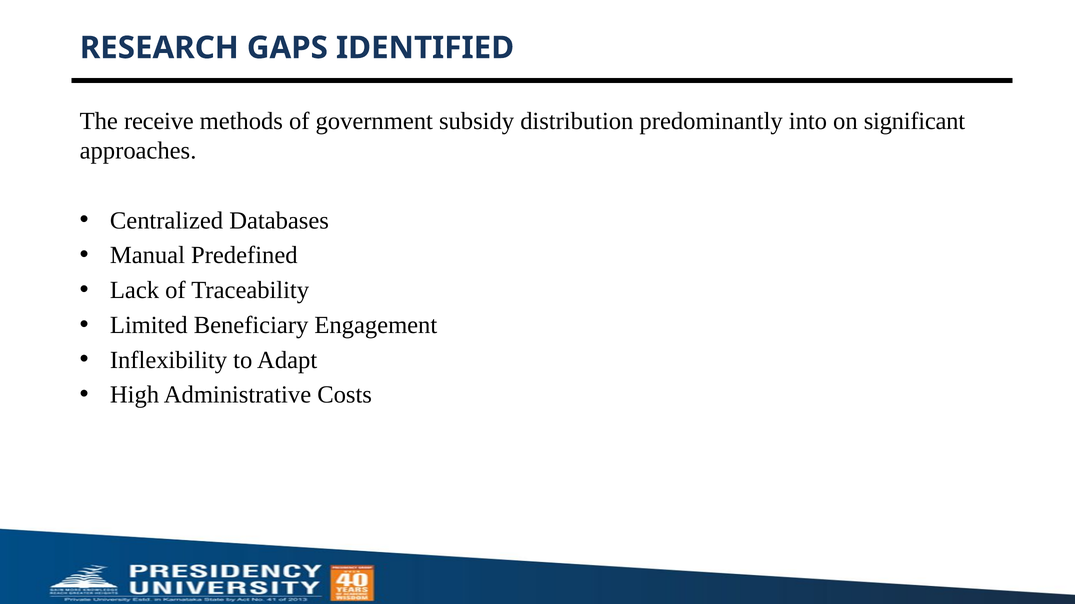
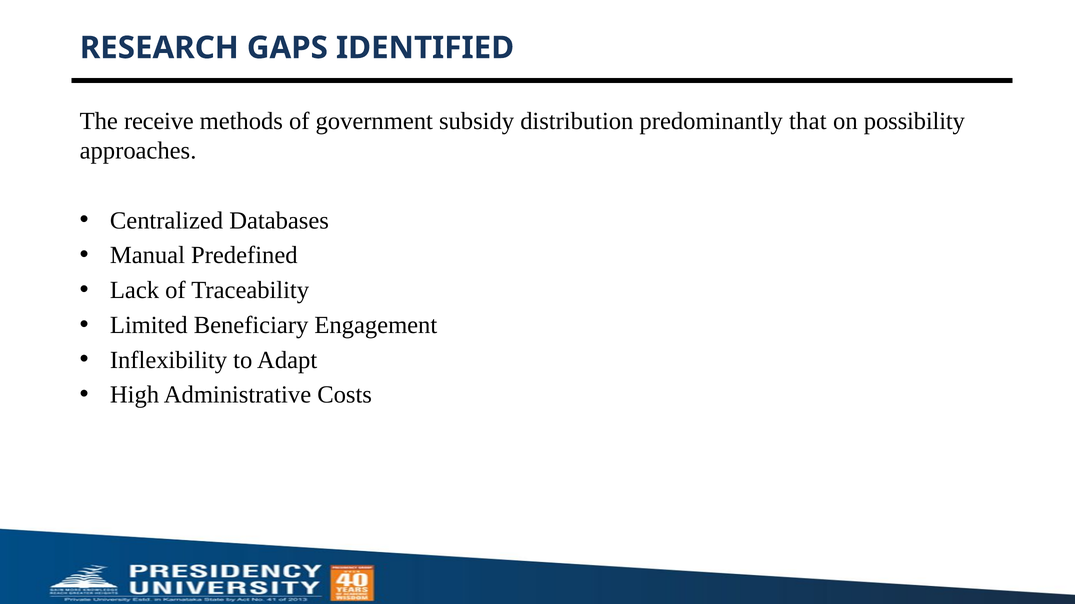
into: into -> that (808, 121)
significant: significant -> possibility (914, 121)
